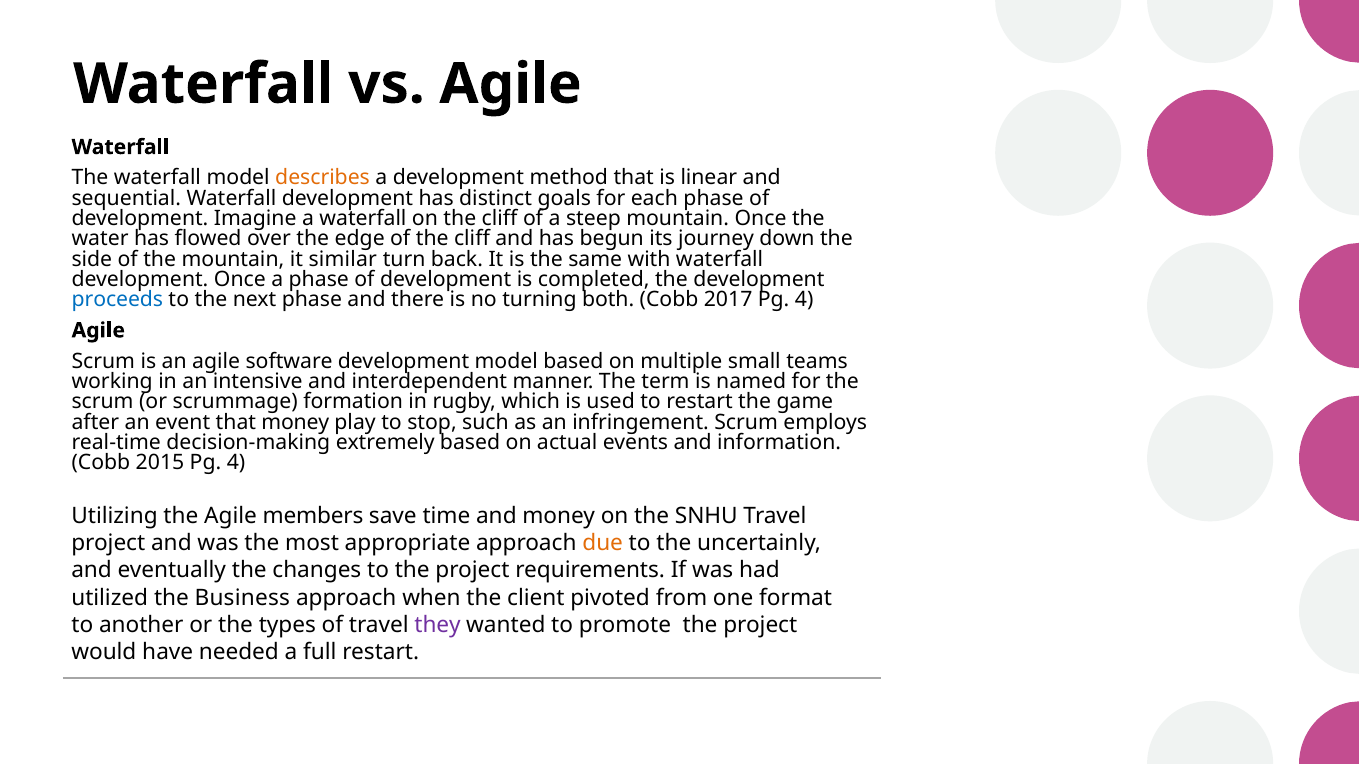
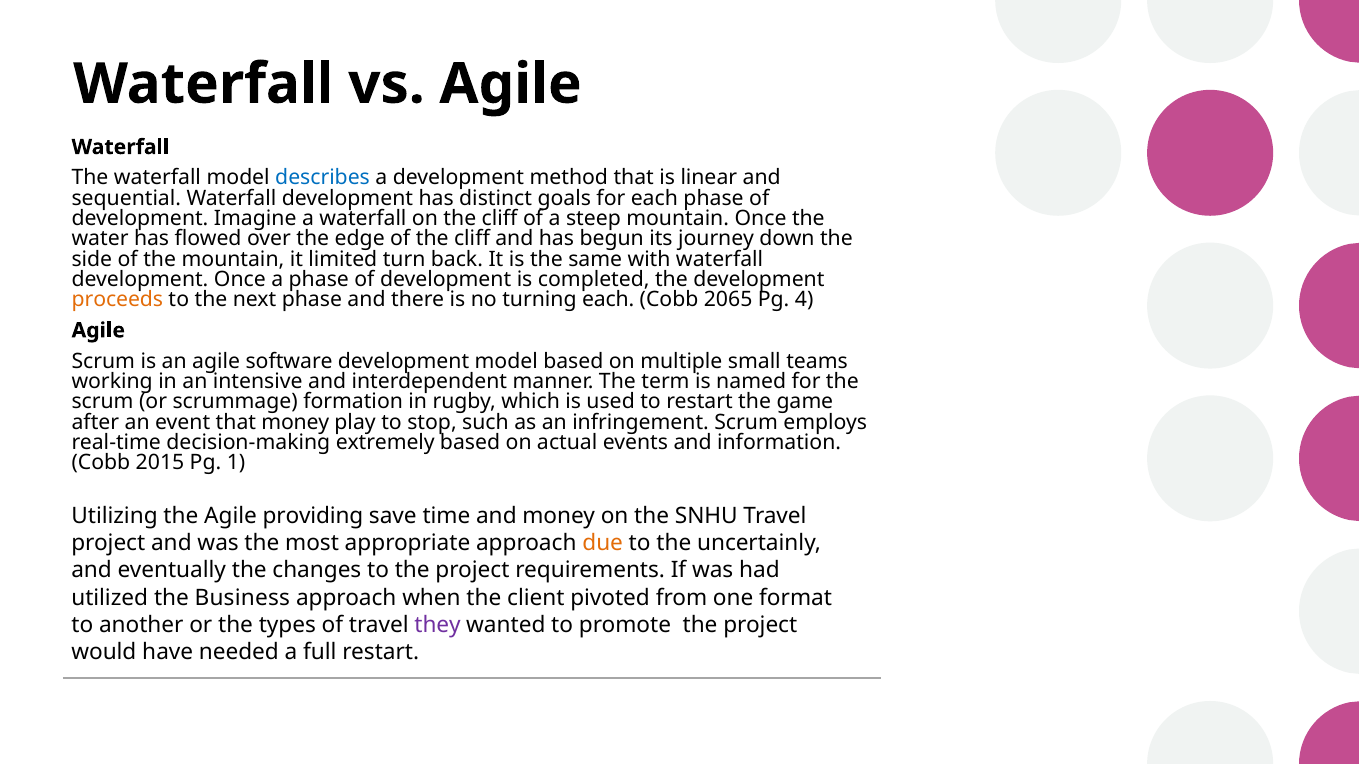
describes colour: orange -> blue (323, 178)
similar: similar -> limited (343, 259)
proceeds colour: blue -> orange (117, 300)
turning both: both -> each (608, 300)
2017: 2017 -> 2065 (728, 300)
2015 Pg 4: 4 -> 1 (236, 463)
members: members -> providing (313, 517)
